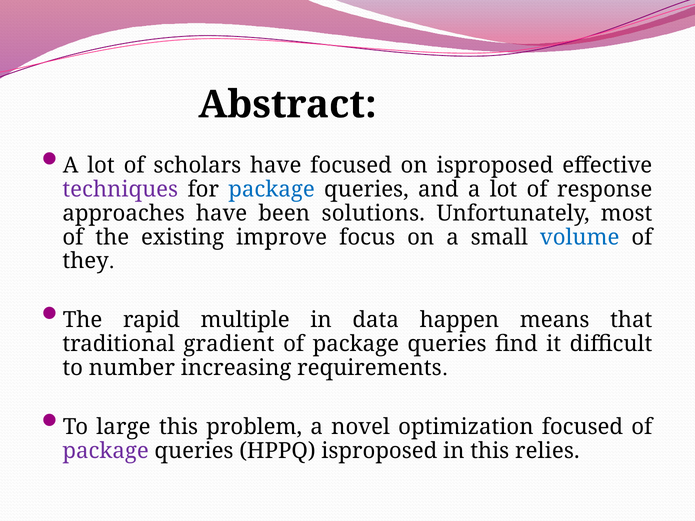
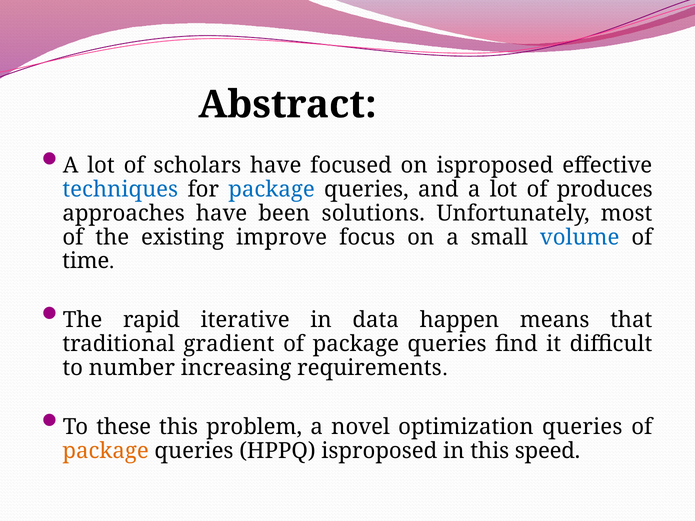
techniques colour: purple -> blue (120, 189)
response: response -> produces (605, 189)
they: they -> time (86, 261)
multiple: multiple -> iterative (245, 320)
large: large -> these (124, 427)
optimization focused: focused -> queries (582, 427)
package colour: purple -> orange (106, 451)
relies: relies -> speed (548, 451)
